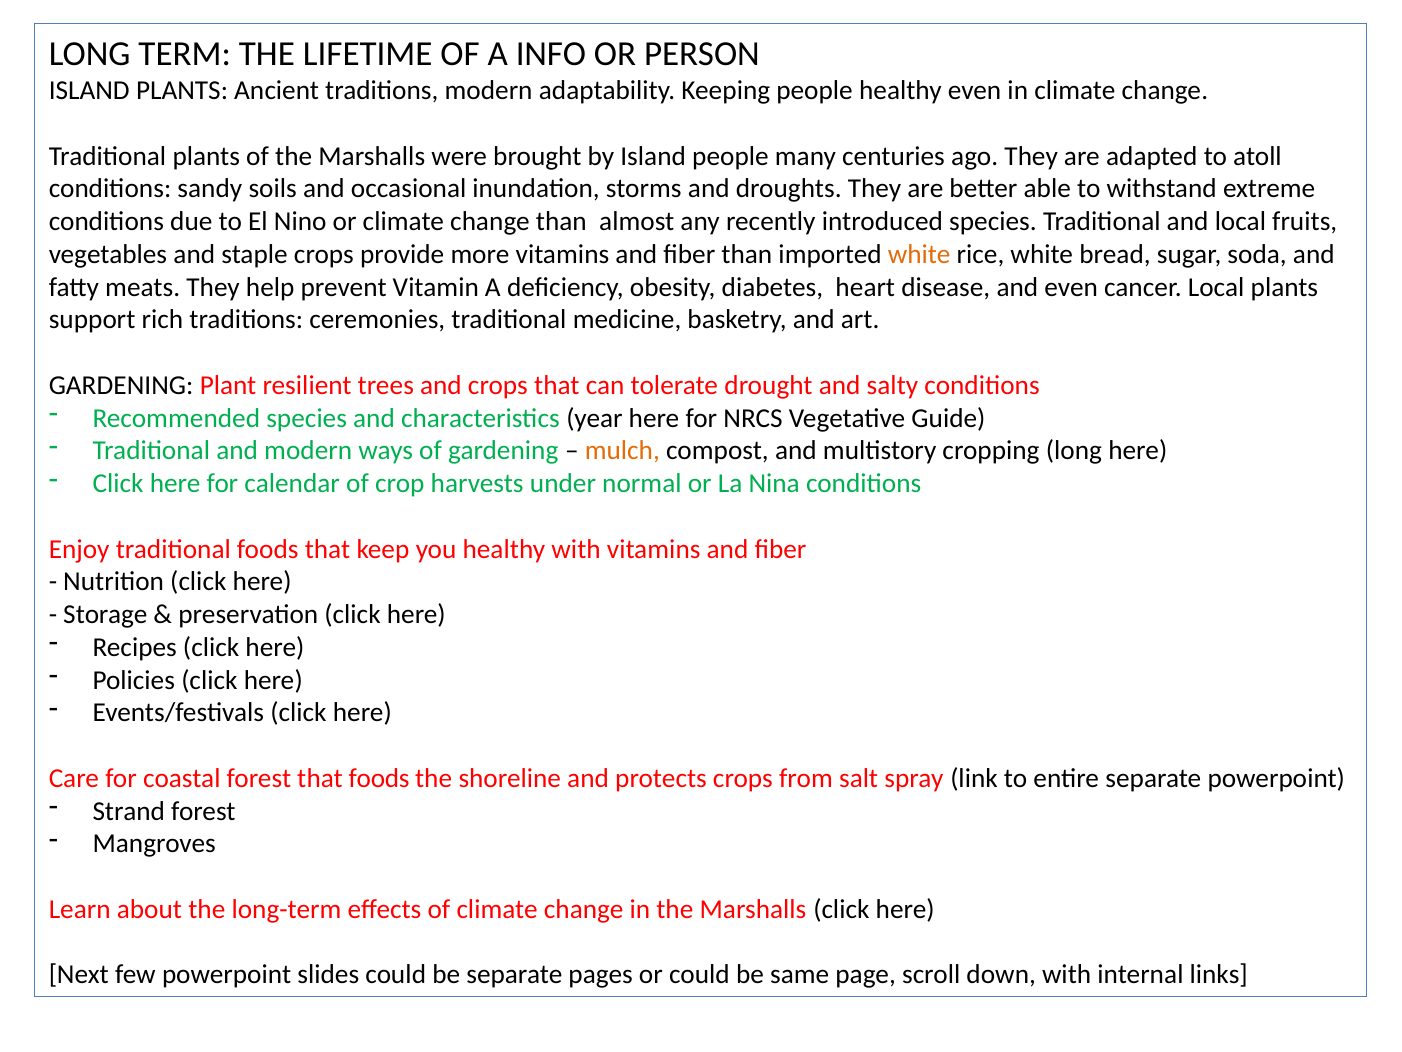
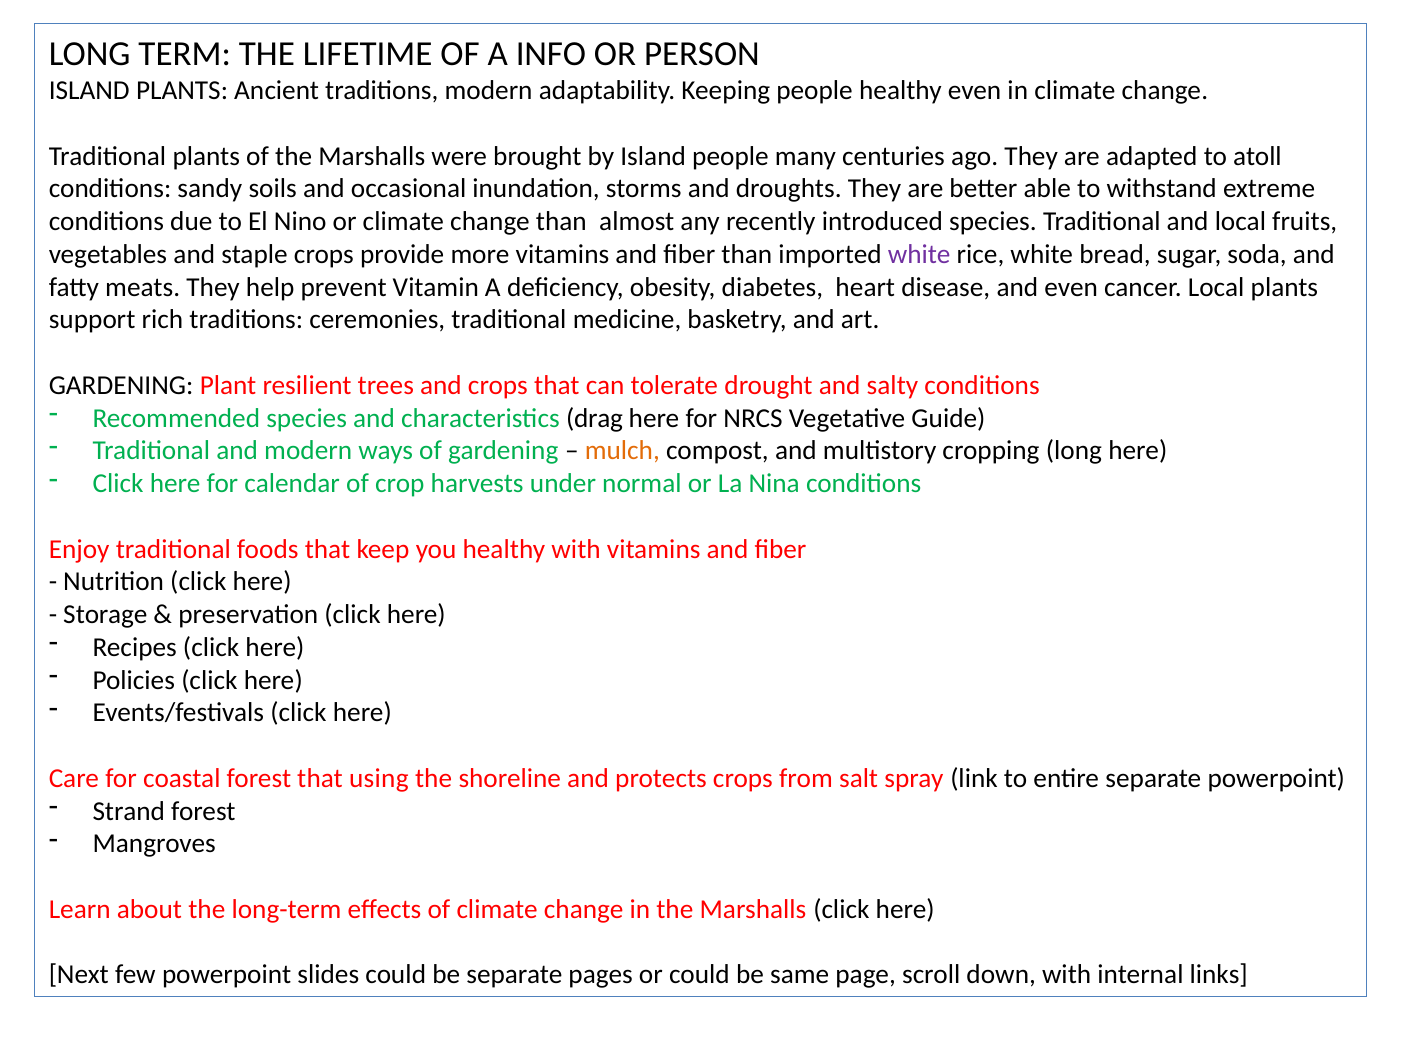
white colour: orange -> purple (919, 254)
year: year -> drag (595, 418)
that foods: foods -> using (379, 778)
